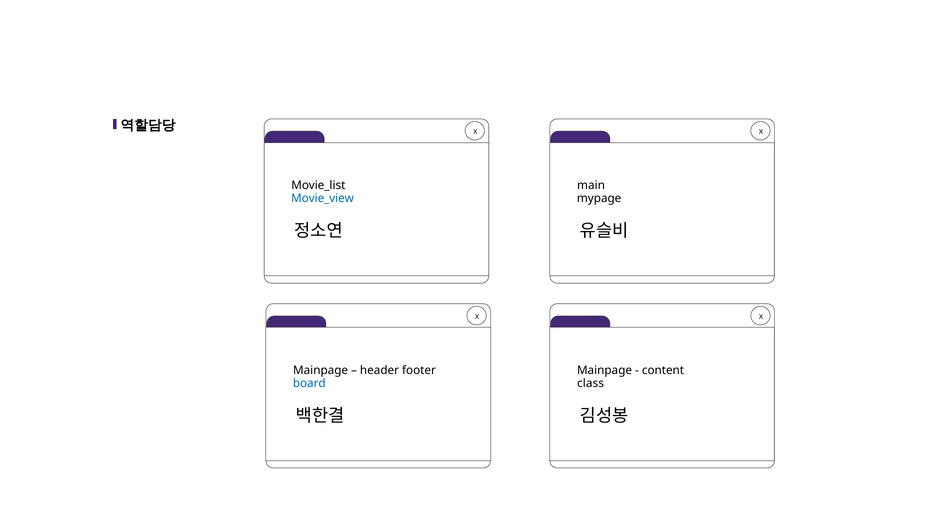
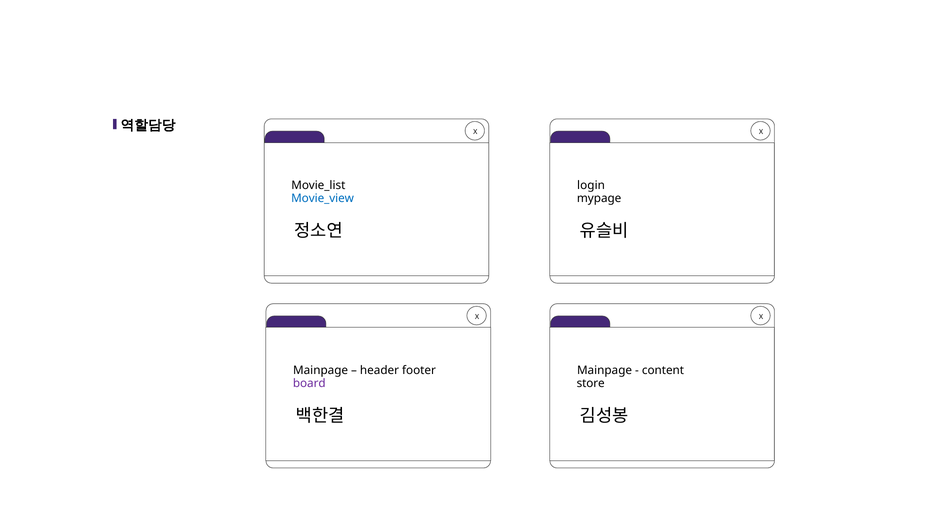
main: main -> login (591, 185)
board colour: blue -> purple (309, 383)
class: class -> store (591, 383)
